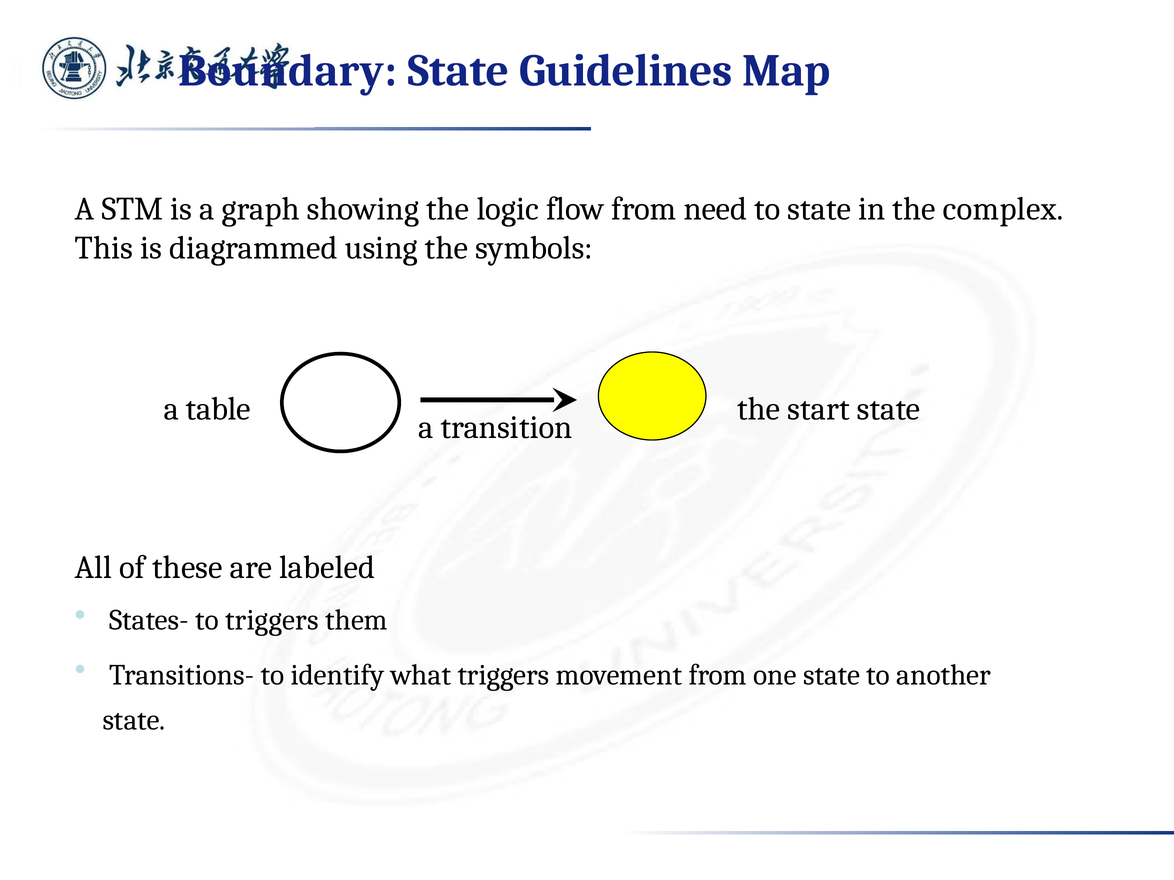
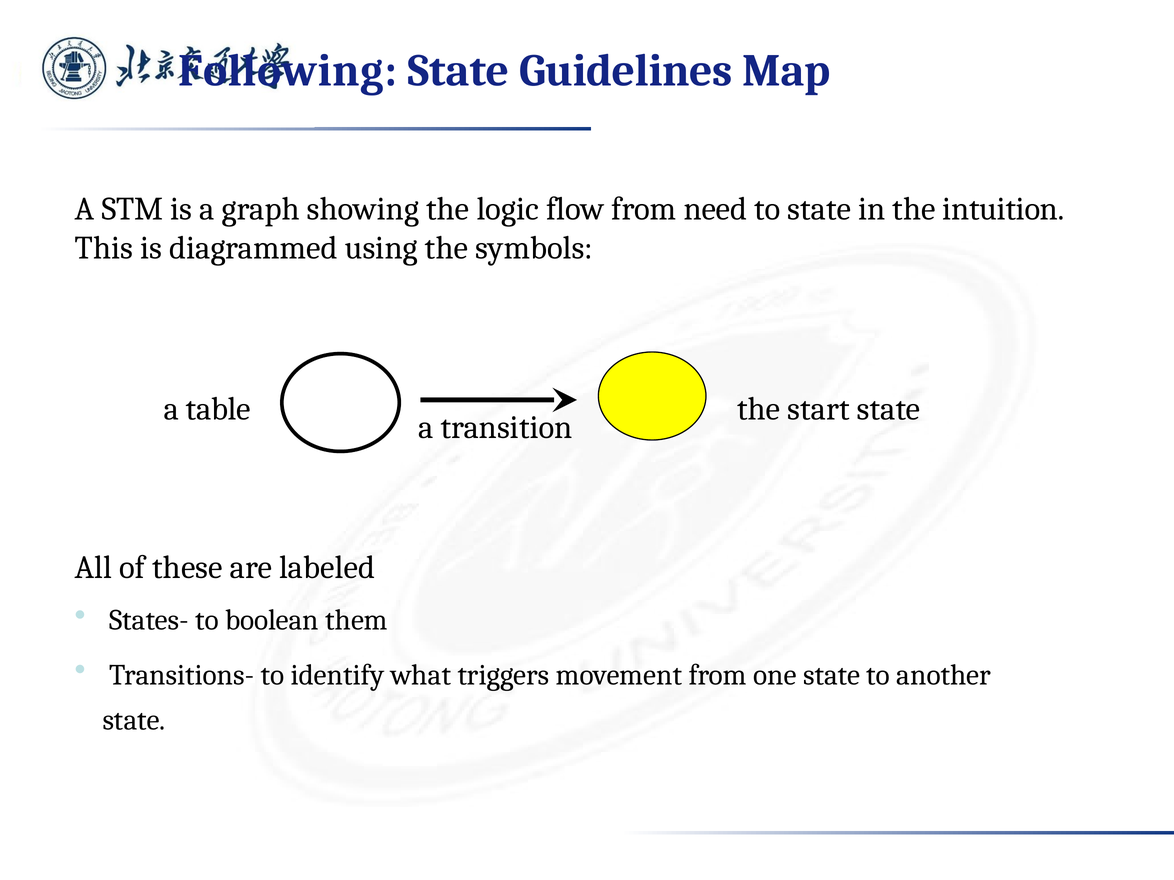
Boundary: Boundary -> Following (288, 71)
complex: complex -> intuition (1003, 209)
to triggers: triggers -> boolean (272, 621)
